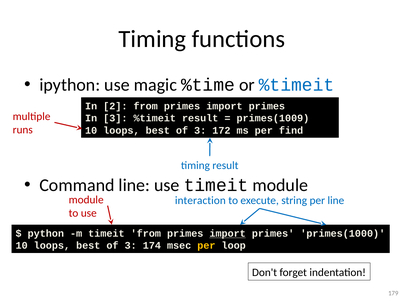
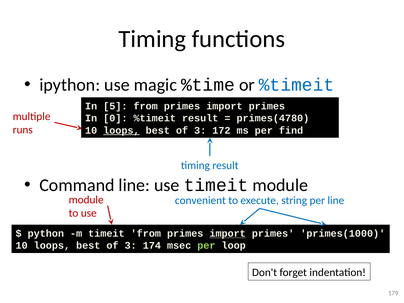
2: 2 -> 5 (115, 106)
In 3: 3 -> 0 (115, 118)
primes(1009: primes(1009 -> primes(4780 (273, 118)
loops underline: none -> present (121, 130)
interaction: interaction -> convenient (200, 201)
per colour: yellow -> light green (206, 246)
